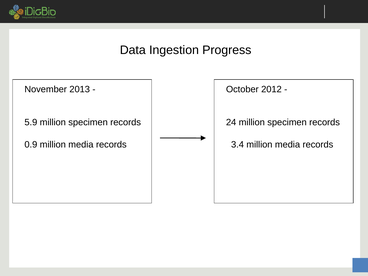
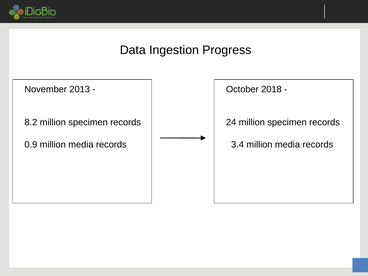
2012: 2012 -> 2018 (271, 89)
5.9: 5.9 -> 8.2 (31, 122)
